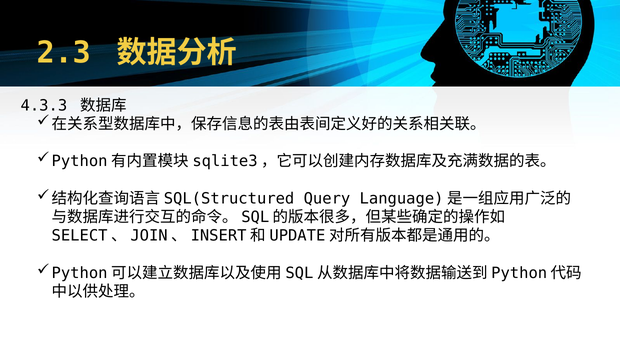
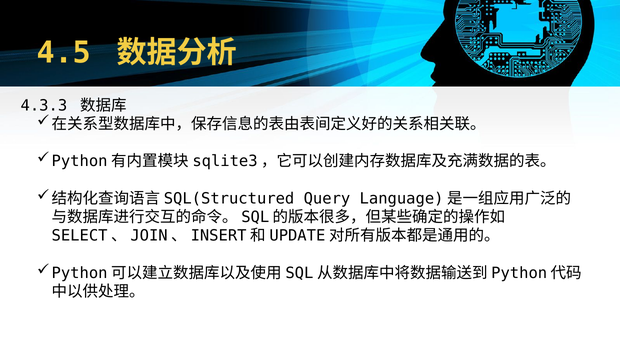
2.3: 2.3 -> 4.5 (64, 53)
